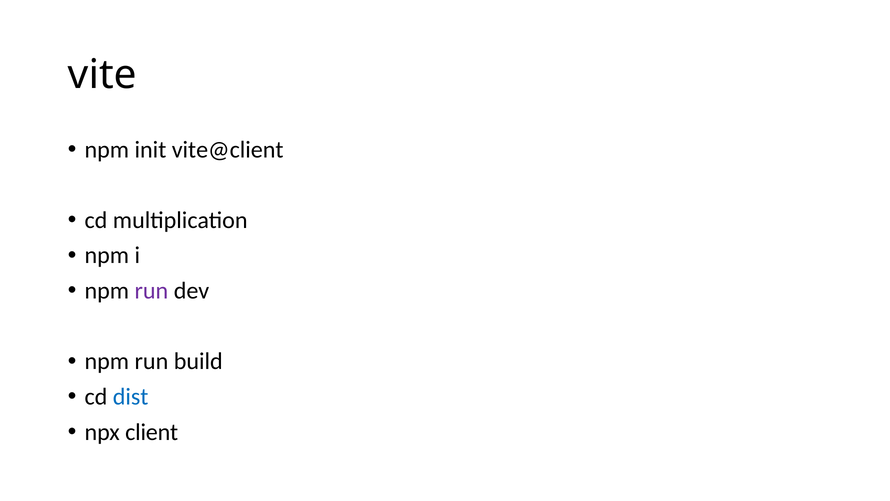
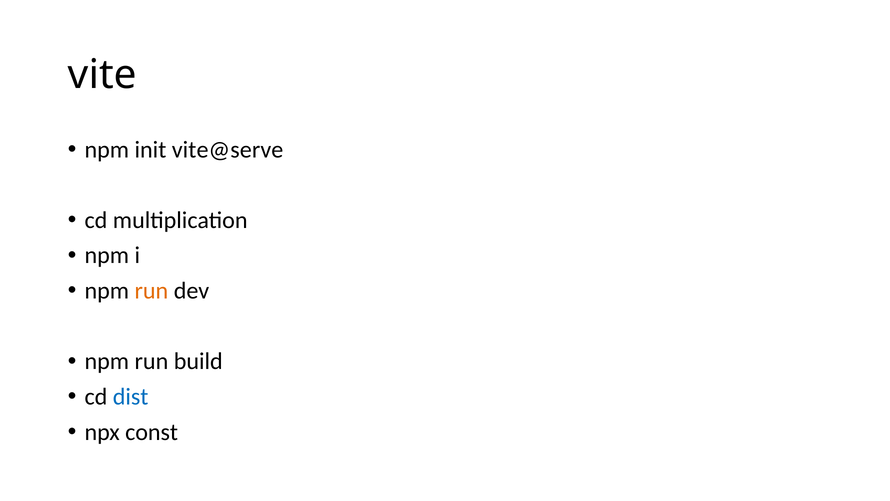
vite@client: vite@client -> vite@serve (228, 149)
run colour: purple -> orange (151, 291)
client: client -> const (152, 432)
